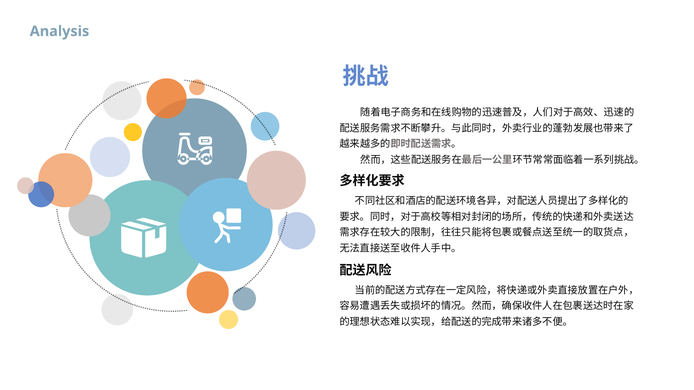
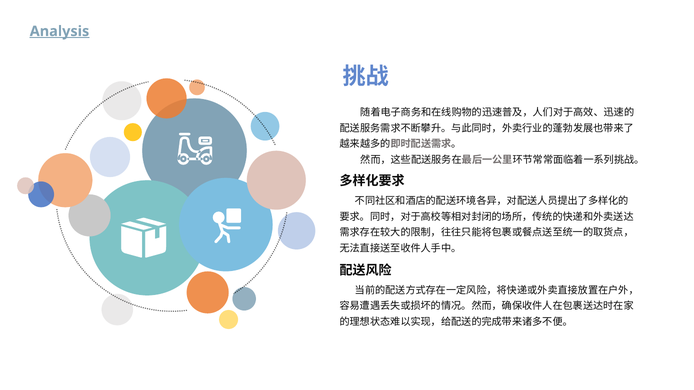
Analysis underline: none -> present (59, 31)
